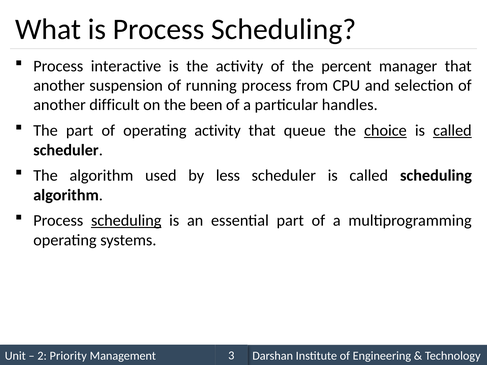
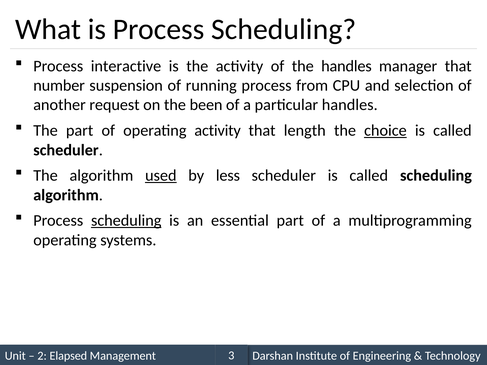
the percent: percent -> handles (346, 66)
another: another -> number (59, 86)
difficult: difficult -> request (114, 105)
queue: queue -> length (305, 131)
called underline: present -> none (452, 131)
used underline: none -> present (161, 176)
Priority: Priority -> Elapsed (68, 356)
